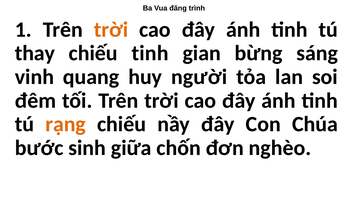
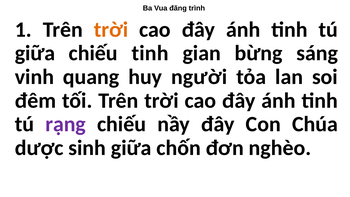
thay: thay -> giữa (35, 53)
rạng colour: orange -> purple (66, 124)
bước: bước -> dược (39, 148)
